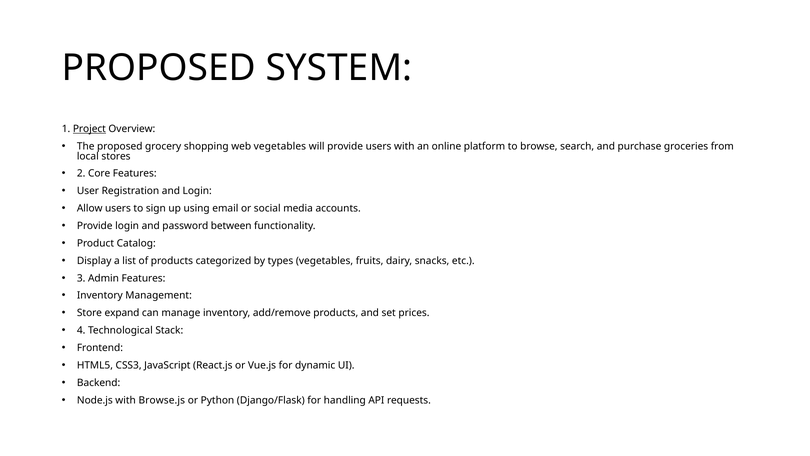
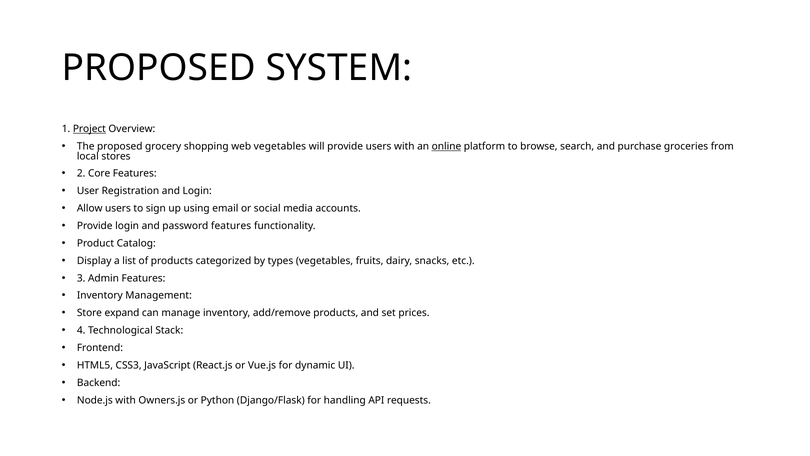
online underline: none -> present (446, 146)
password between: between -> features (231, 226)
Browse.js: Browse.js -> Owners.js (162, 400)
